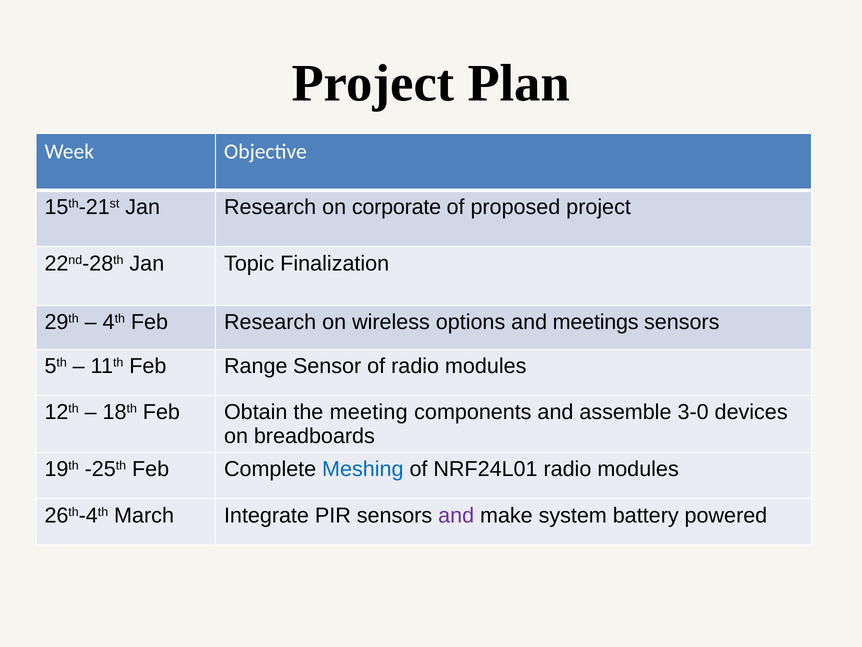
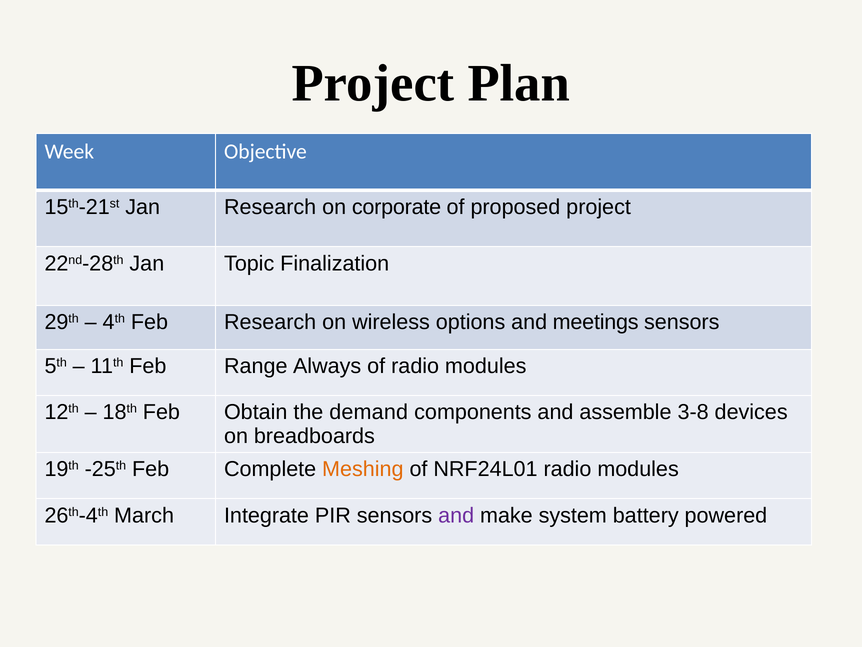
Sensor: Sensor -> Always (327, 366)
meeting: meeting -> demand (369, 412)
3-0: 3-0 -> 3-8 (693, 412)
Meshing colour: blue -> orange (363, 469)
